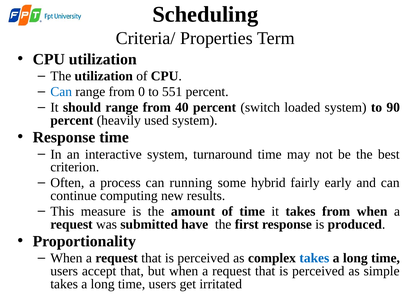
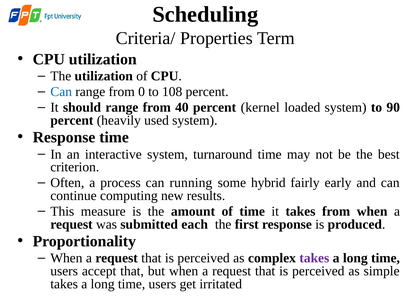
551: 551 -> 108 (172, 92)
switch: switch -> kernel (260, 107)
have: have -> each (195, 224)
takes colour: blue -> purple (314, 258)
